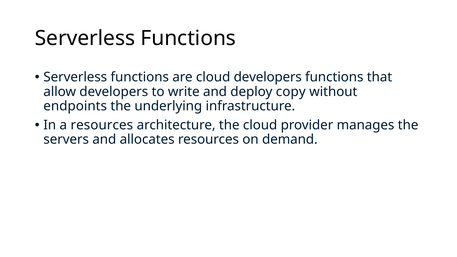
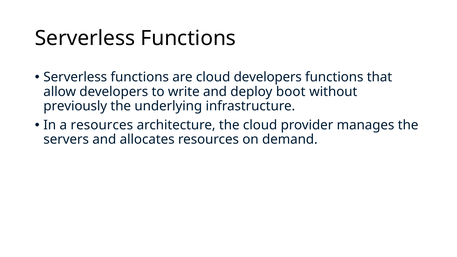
copy: copy -> boot (291, 92)
endpoints: endpoints -> previously (75, 106)
